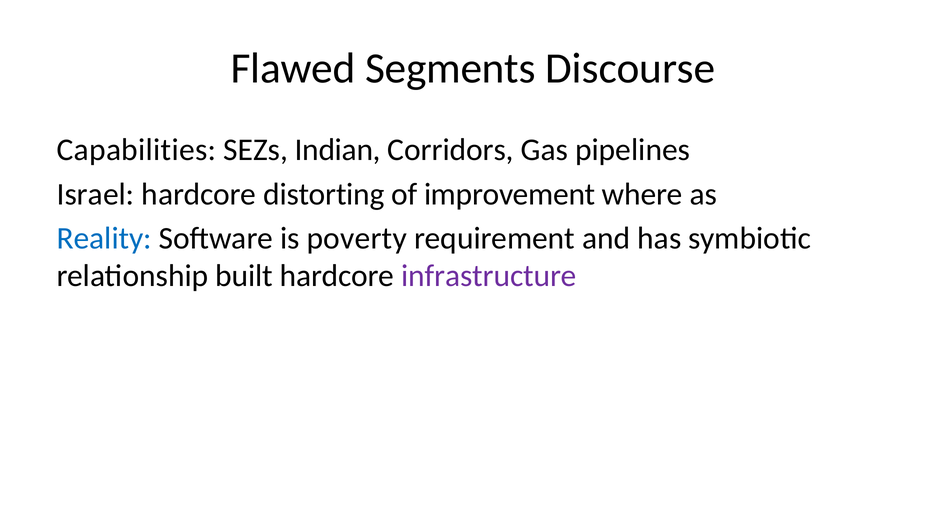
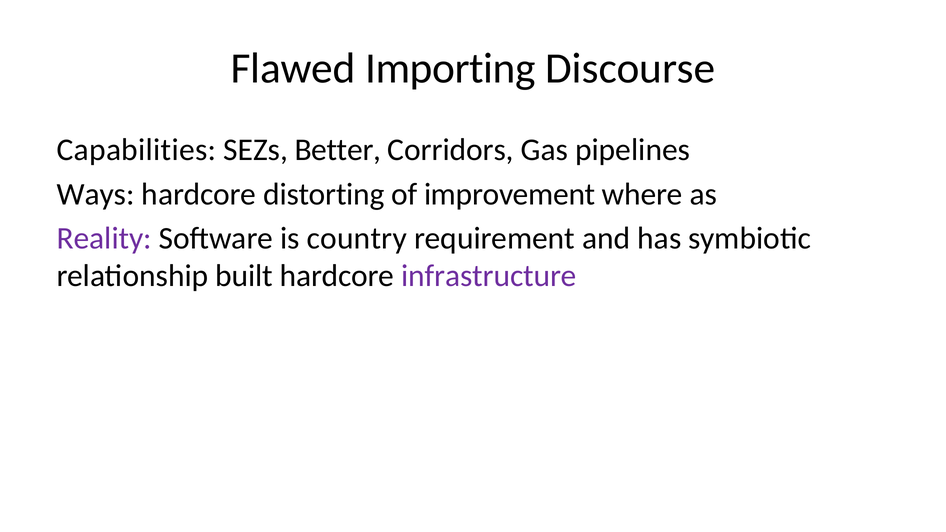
Segments: Segments -> Importing (451, 69)
Indian: Indian -> Better (338, 150)
Israel: Israel -> Ways (96, 194)
Reality colour: blue -> purple (104, 238)
poverty: poverty -> country (357, 238)
